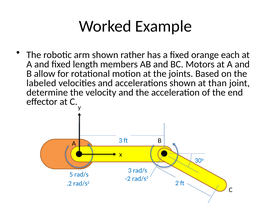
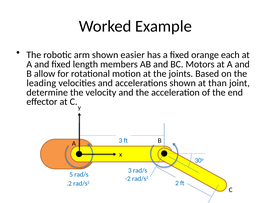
rather: rather -> easier (133, 55)
labeled: labeled -> leading (41, 83)
